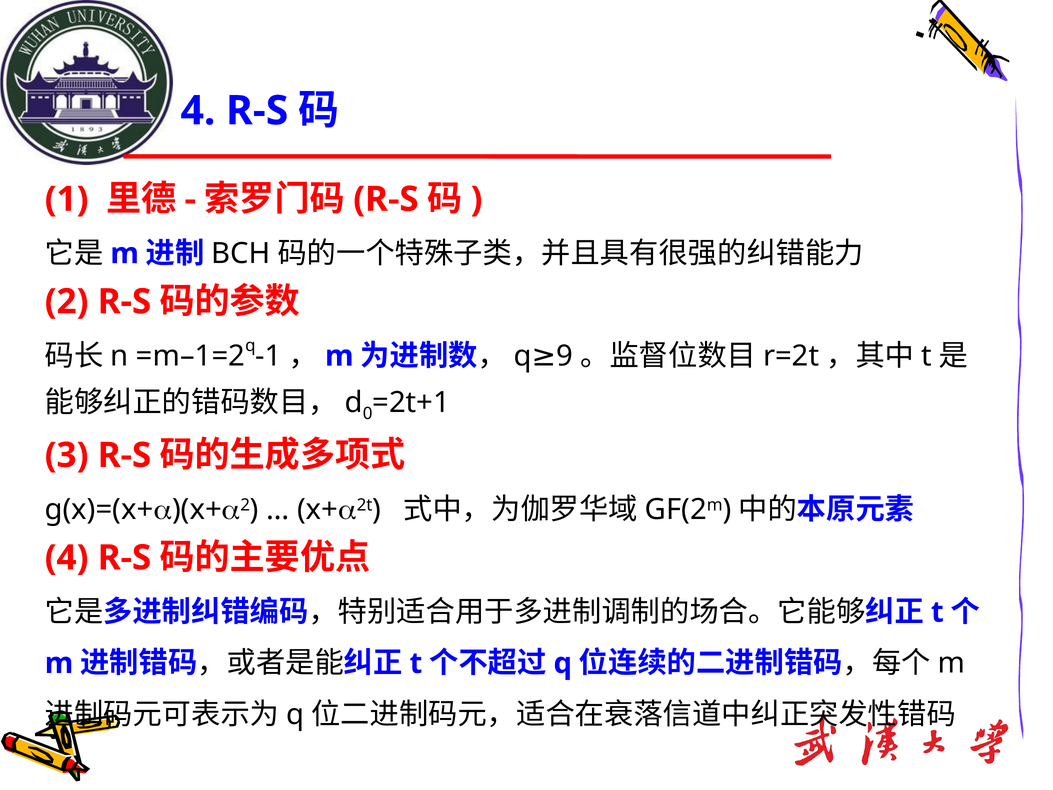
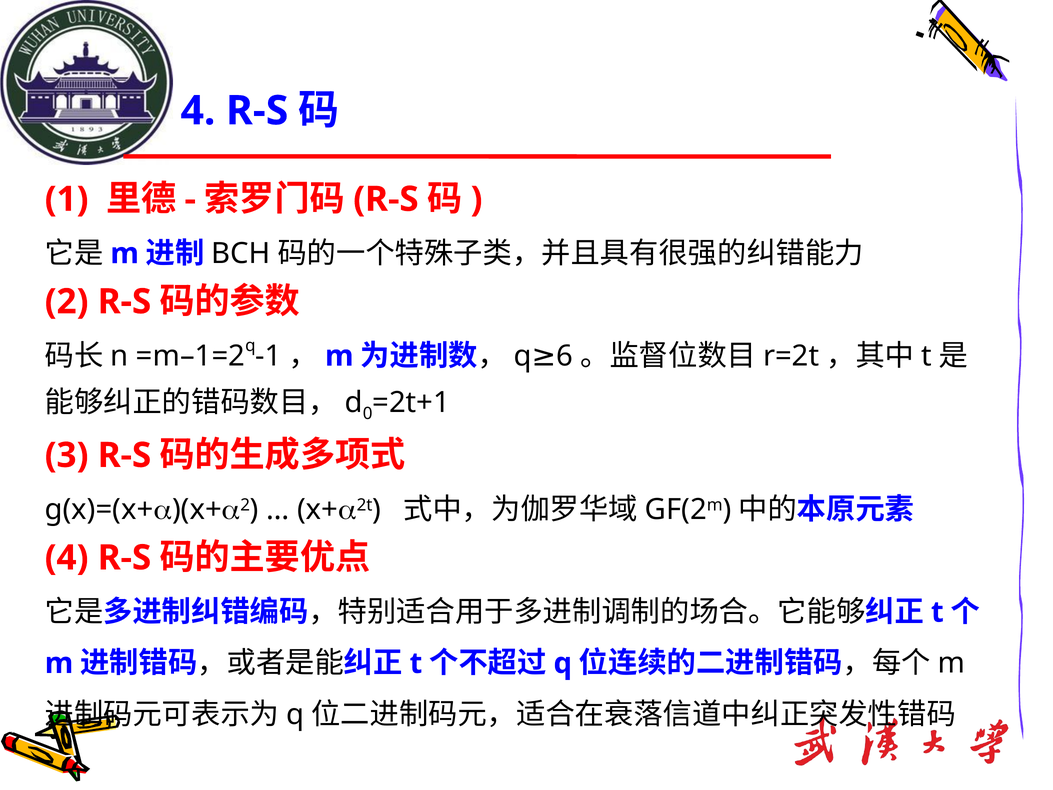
9: 9 -> 6 (565, 356)
